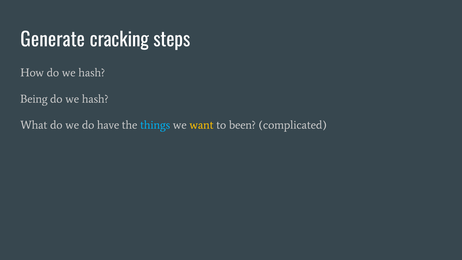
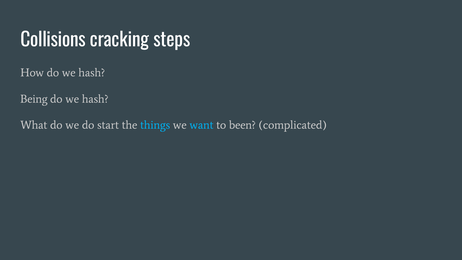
Generate: Generate -> Collisions (53, 40)
have: have -> start (108, 125)
want colour: yellow -> light blue (202, 125)
